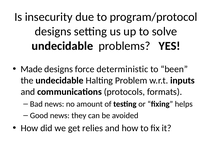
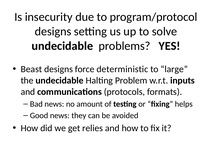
Made: Made -> Beast (31, 69)
been: been -> large (174, 69)
